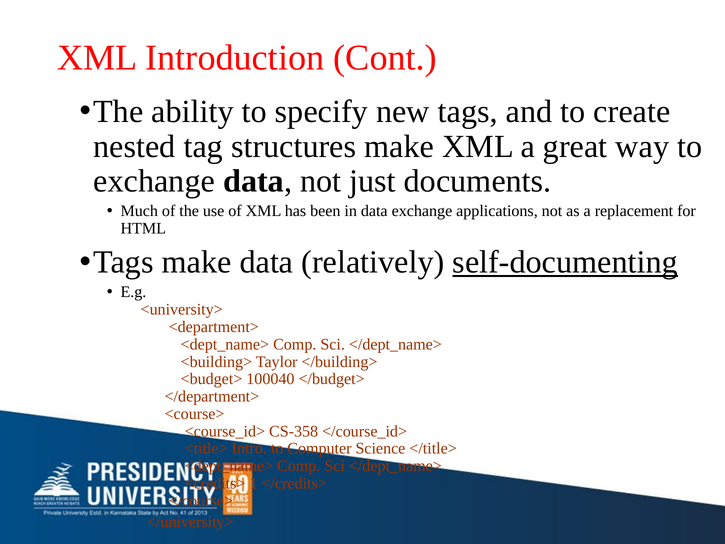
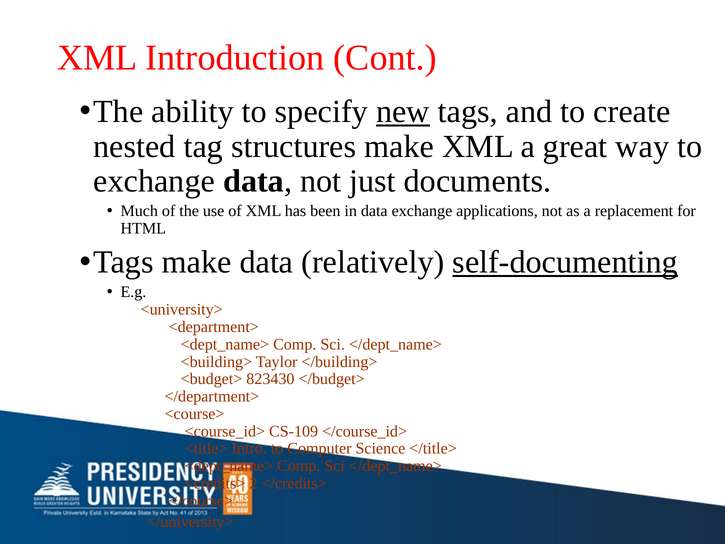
new underline: none -> present (403, 111)
100040: 100040 -> 823430 (270, 379)
CS-358: CS-358 -> CS-109 (294, 431)
1: 1 -> 2 (253, 483)
